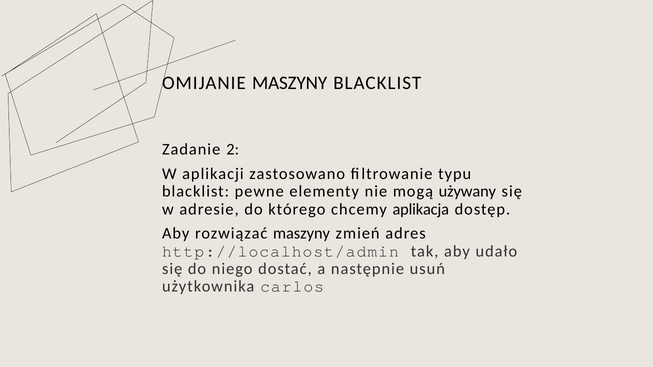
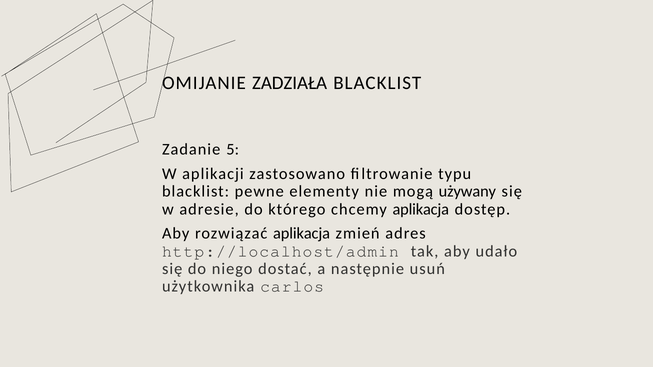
OMIJANIE MASZYNY: MASZYNY -> ZADZIAŁA (290, 83)
2: 2 -> 5 (233, 150)
rozwiązać maszyny: maszyny -> aplikacja (302, 234)
